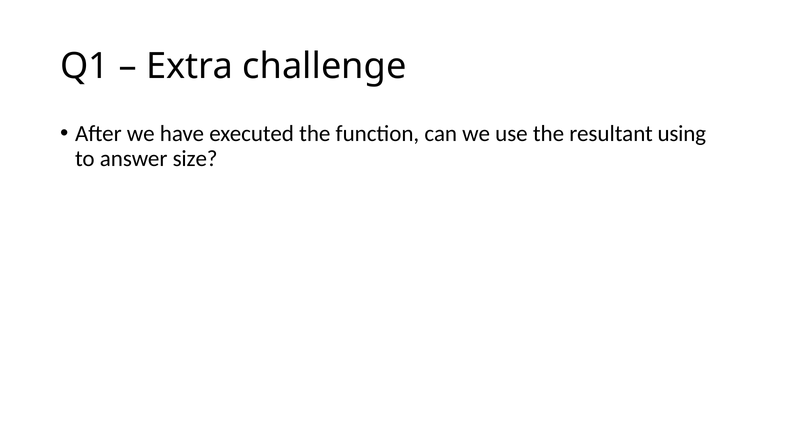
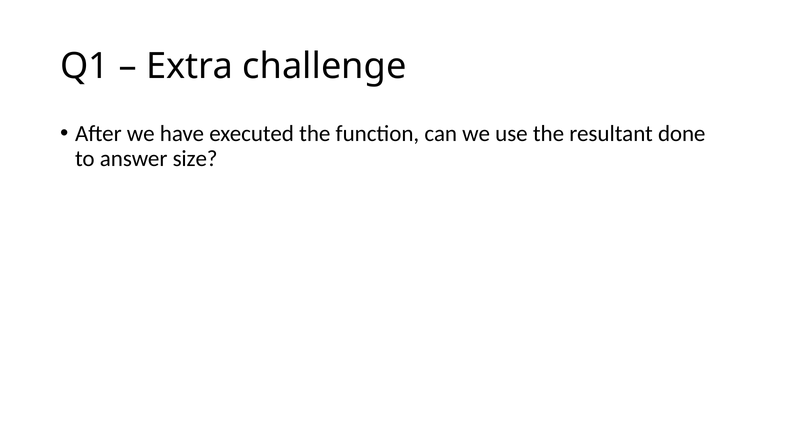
using: using -> done (682, 134)
